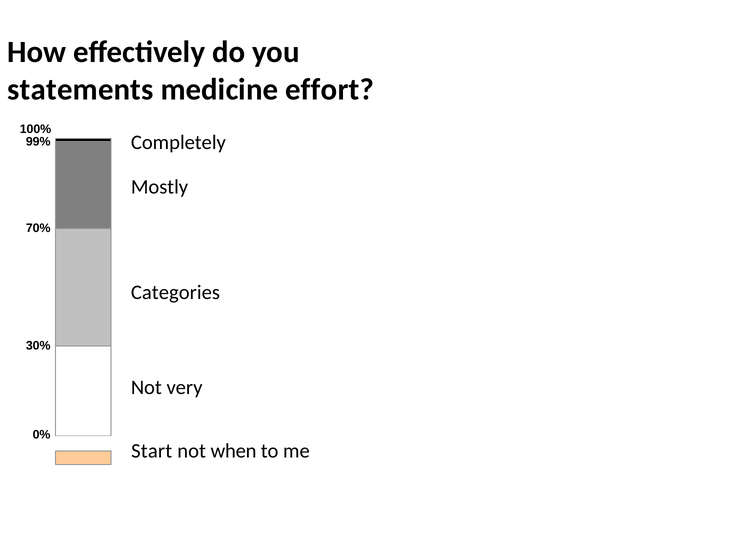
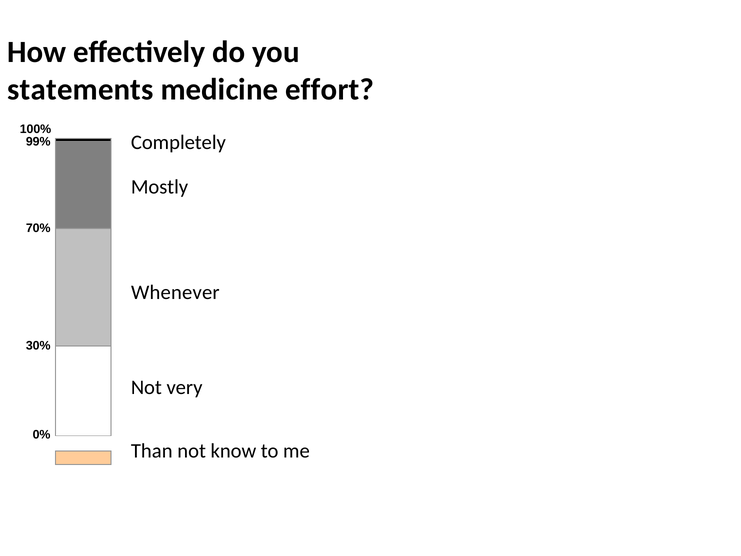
Categories: Categories -> Whenever (175, 292)
Start: Start -> Than (152, 451)
when: when -> know (233, 451)
